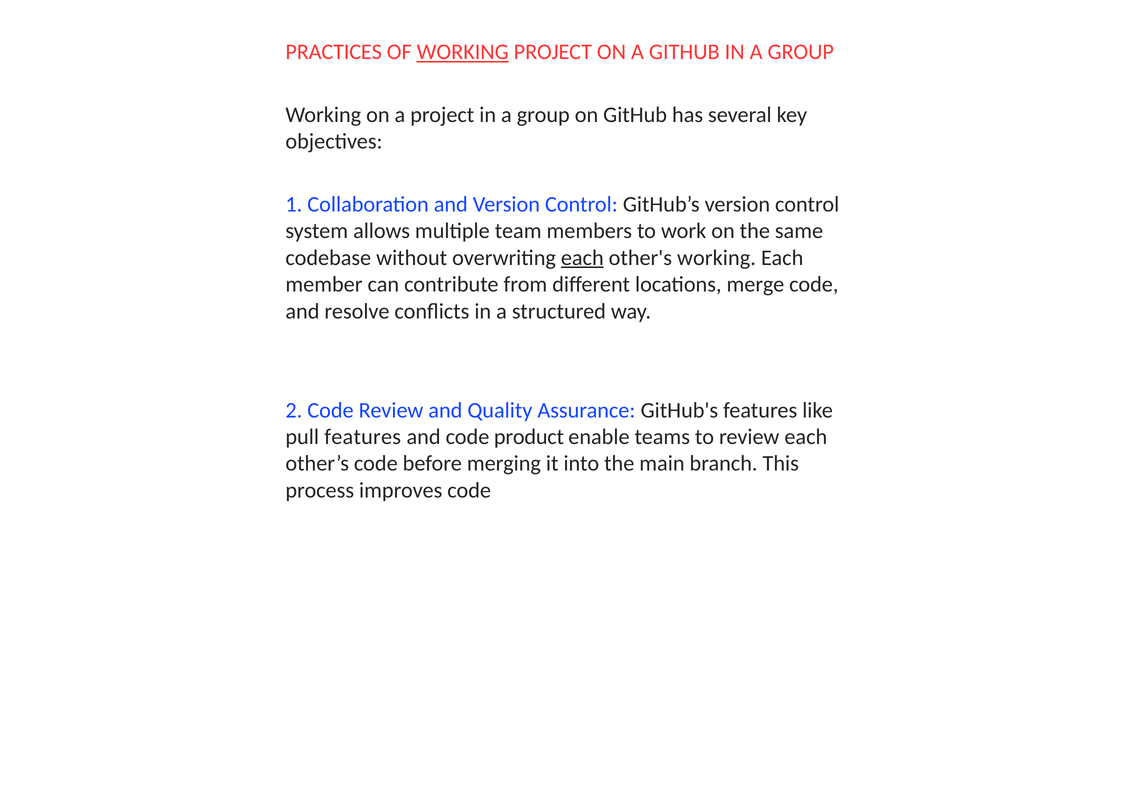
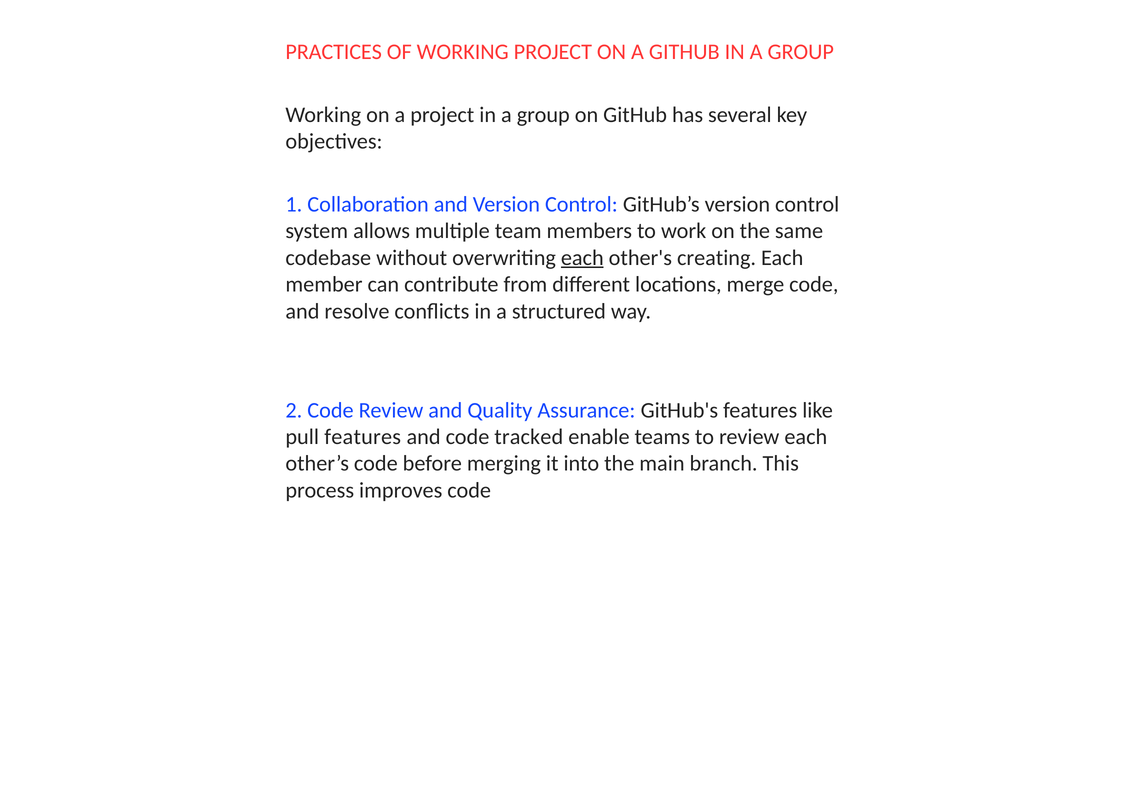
WORKING underline: present -> none (463, 52)
other's working: working -> creating (717, 258)
product: product -> tracked (529, 437)
